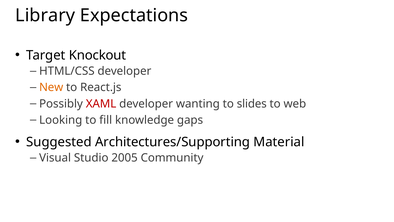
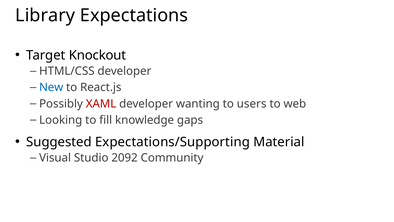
New colour: orange -> blue (51, 87)
slides: slides -> users (252, 104)
Architectures/Supporting: Architectures/Supporting -> Expectations/Supporting (172, 142)
2005: 2005 -> 2092 (125, 158)
